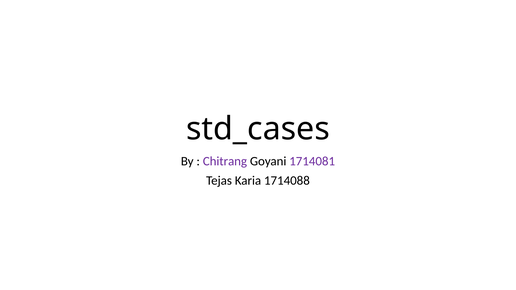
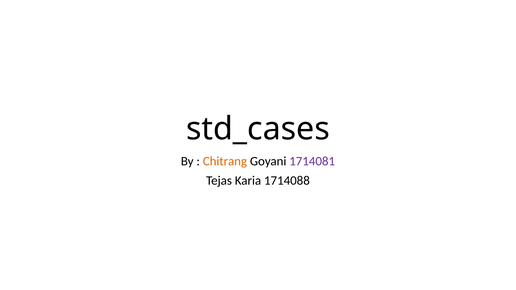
Chitrang colour: purple -> orange (225, 161)
